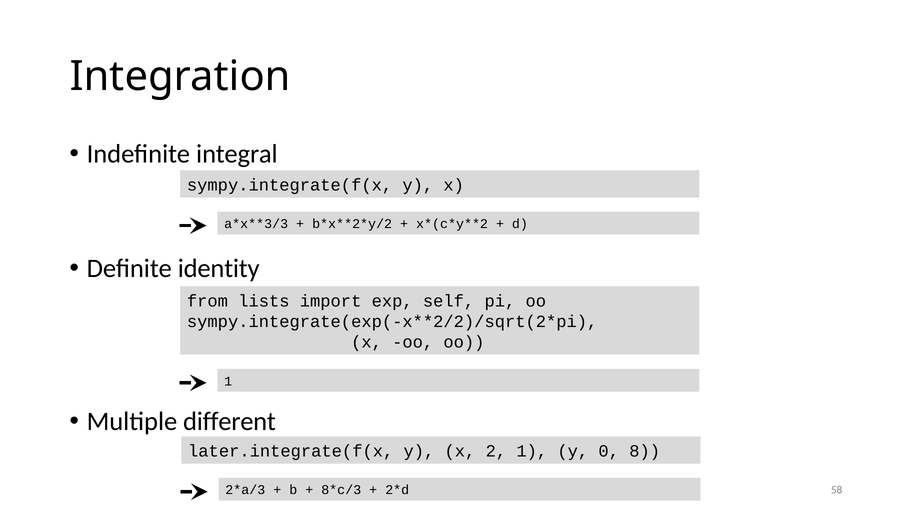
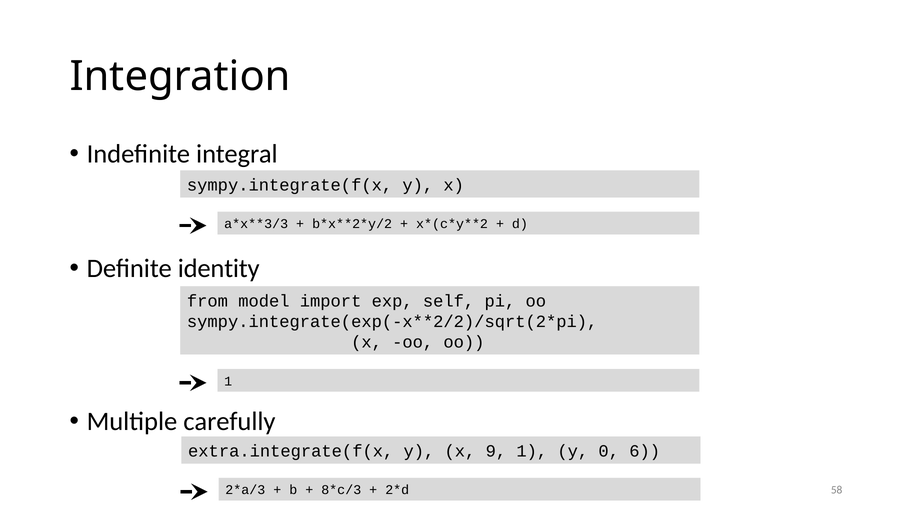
lists: lists -> model (264, 301)
different: different -> carefully (229, 421)
later.integrate(f(x: later.integrate(f(x -> extra.integrate(f(x (291, 451)
2: 2 -> 9 (496, 451)
8: 8 -> 6 (645, 451)
